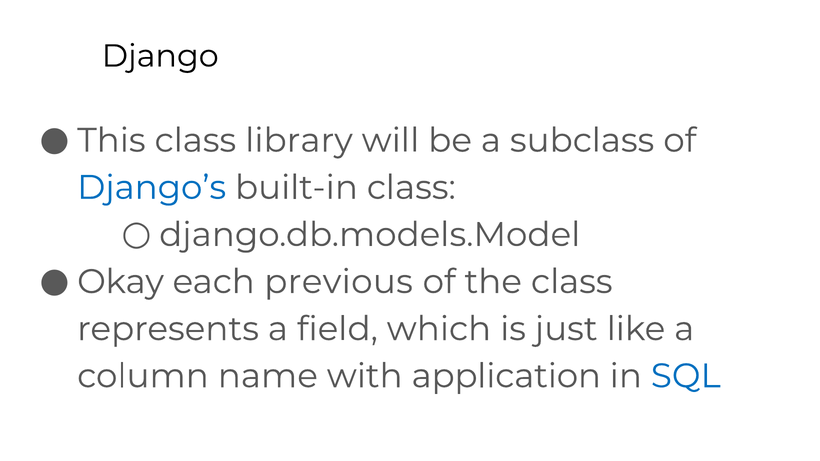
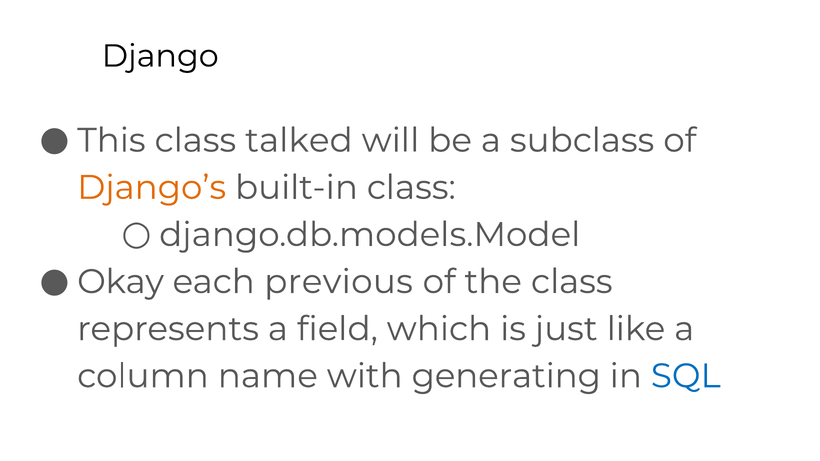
library: library -> talked (299, 141)
Django’s colour: blue -> orange (152, 188)
application: application -> generating (506, 376)
